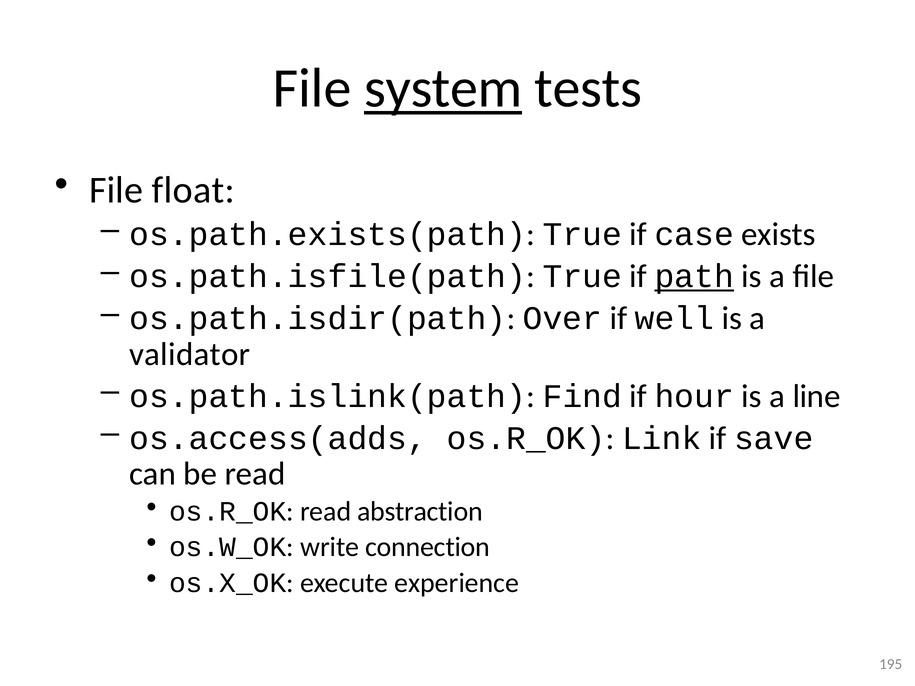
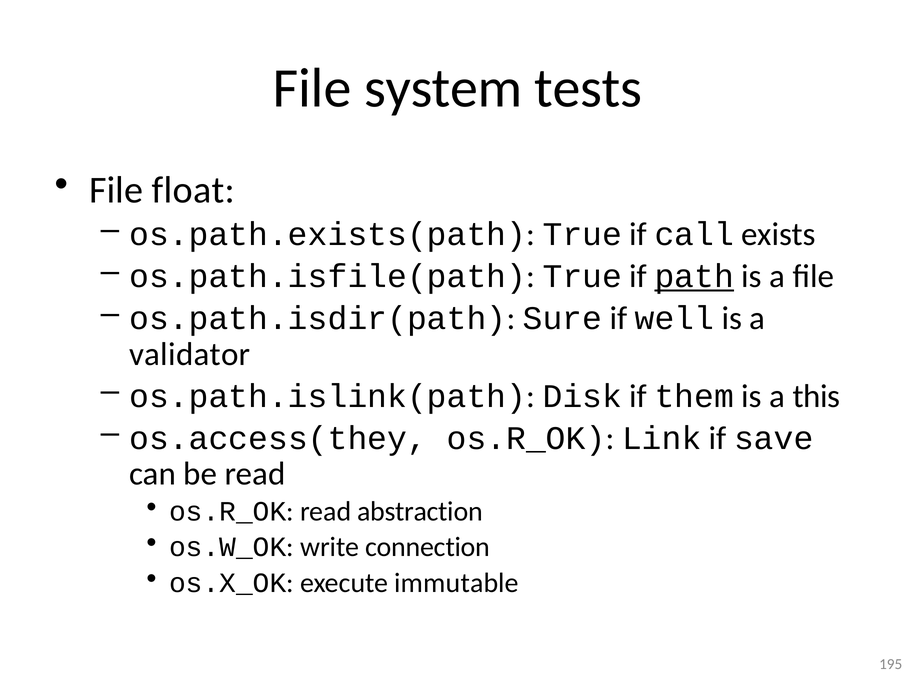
system underline: present -> none (443, 89)
case: case -> call (694, 234)
Over: Over -> Sure (562, 319)
Find: Find -> Disk (582, 396)
hour: hour -> them (694, 396)
line: line -> this (816, 396)
os.access(adds: os.access(adds -> os.access(they (278, 438)
experience: experience -> immutable (457, 583)
